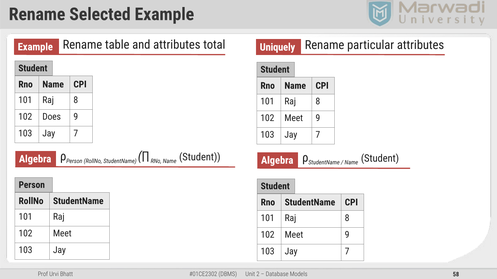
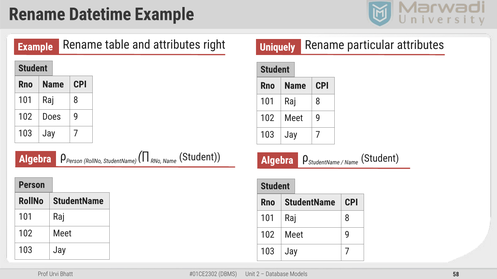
Selected: Selected -> Datetime (100, 14)
total: total -> right (214, 45)
